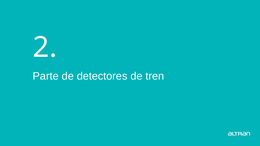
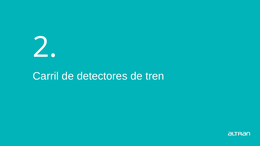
Parte: Parte -> Carril (46, 76)
